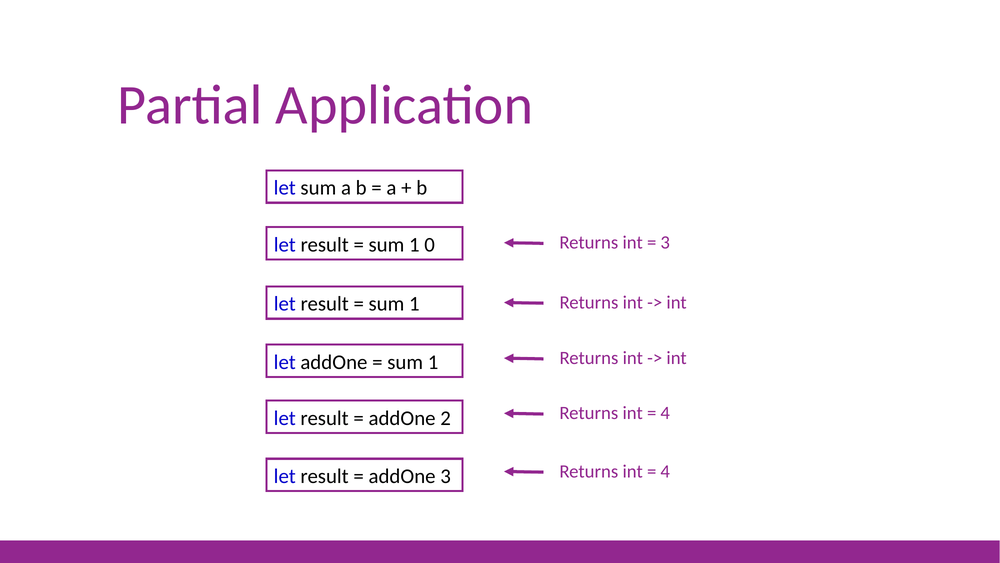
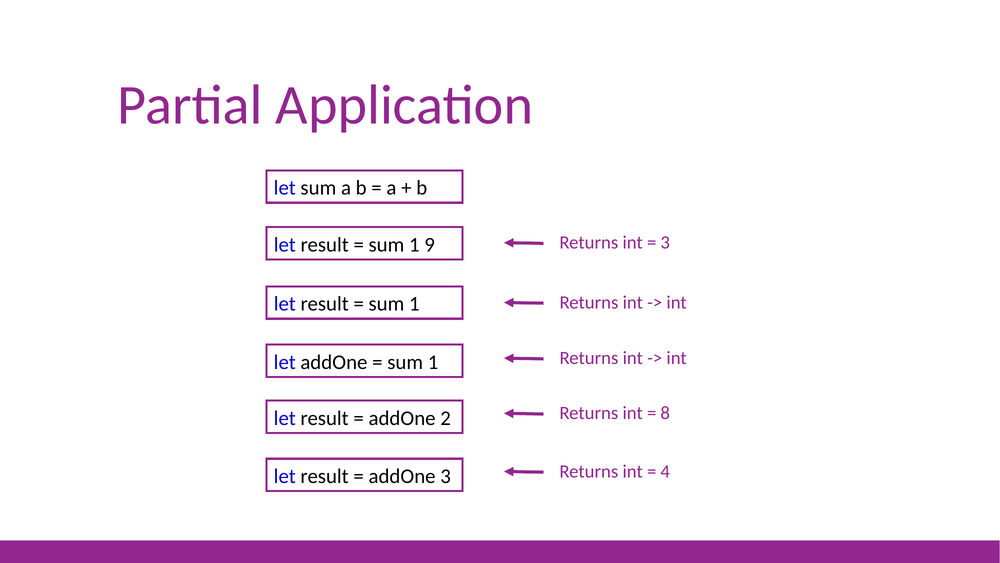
0: 0 -> 9 (430, 244)
4: 4 -> 8 (665, 413)
